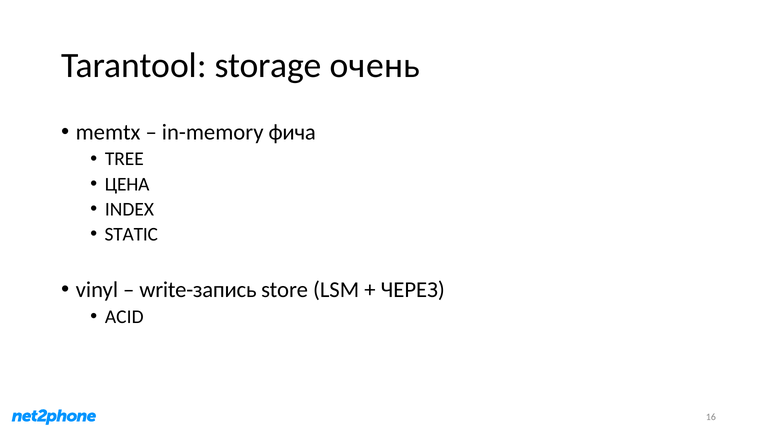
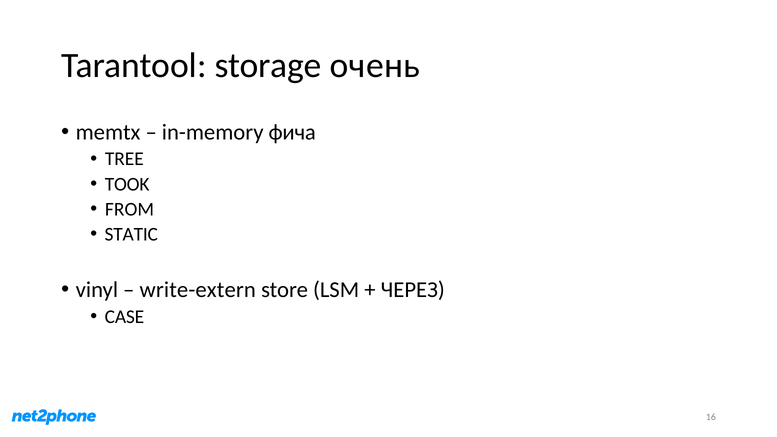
ЦЕНА: ЦЕНА -> TOOK (127, 184)
INDEX: INDEX -> FROM (129, 209)
write-запись: write-запись -> write-extern (198, 290)
ACID: ACID -> CASE (124, 317)
